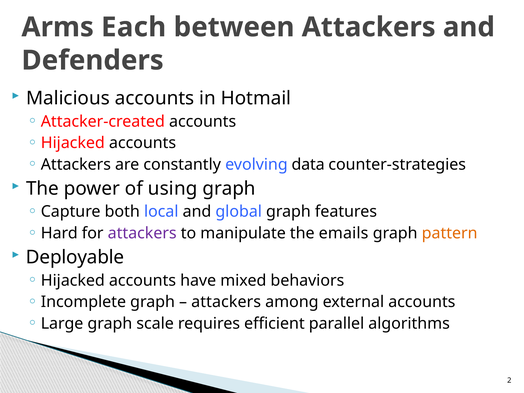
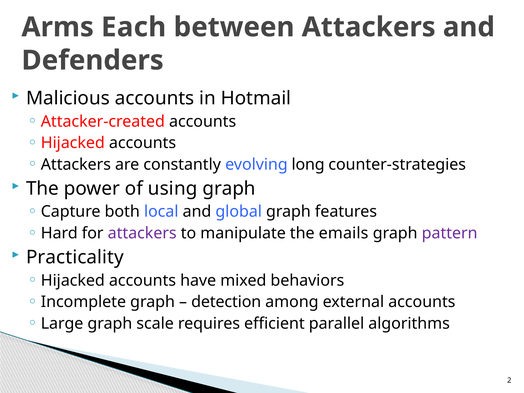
data: data -> long (308, 165)
pattern colour: orange -> purple (450, 233)
Deployable: Deployable -> Practicality (75, 257)
attackers: attackers -> detection (226, 302)
